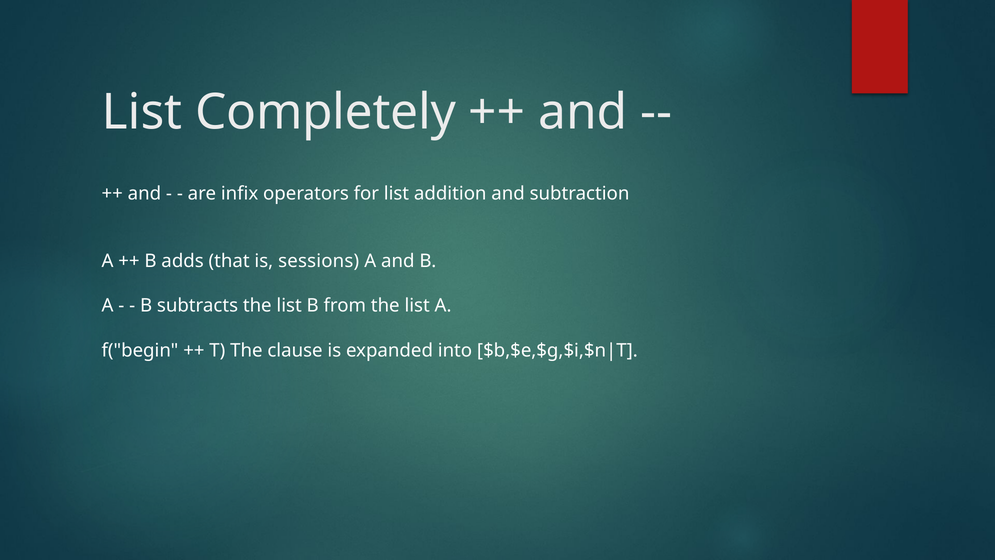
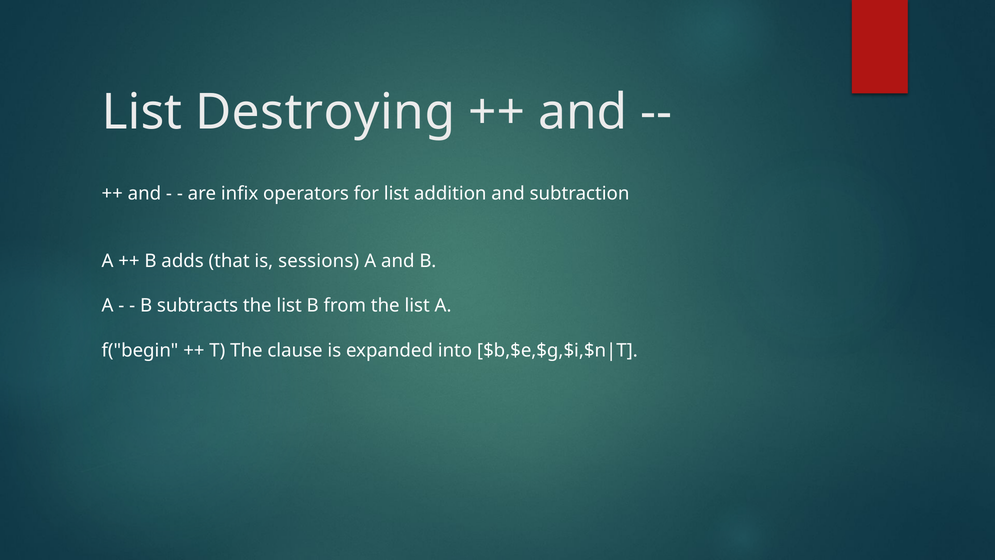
Completely: Completely -> Destroying (325, 112)
